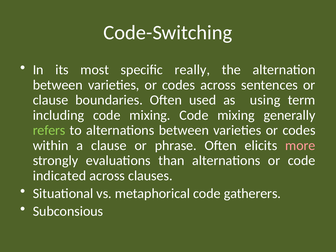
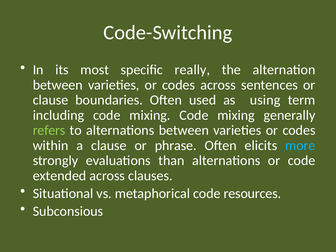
more colour: pink -> light blue (300, 145)
indicated: indicated -> extended (60, 176)
gatherers: gatherers -> resources (252, 194)
